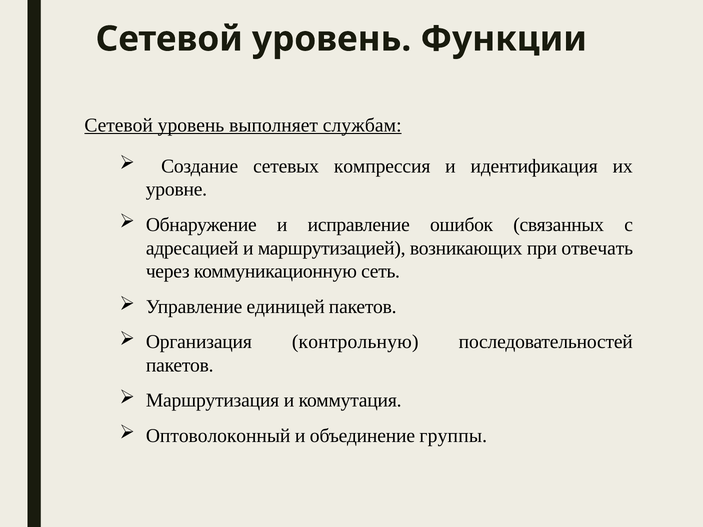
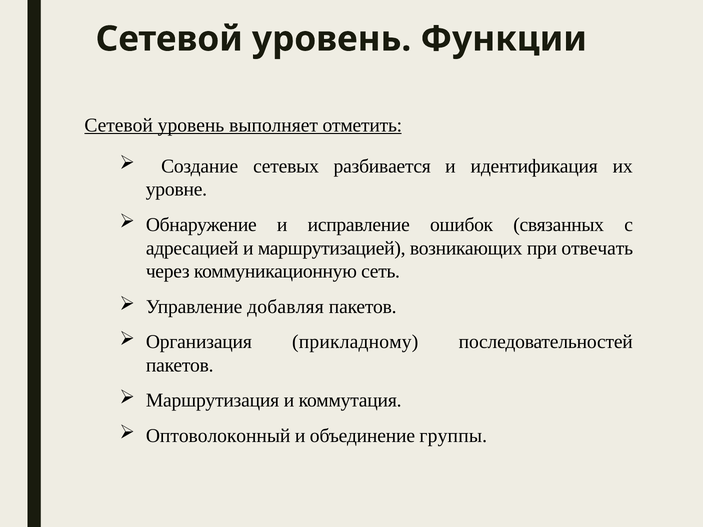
службам: службам -> отметить (362, 125)
компрессия: компрессия -> разбивается (382, 166)
единицей: единицей -> добавляя (285, 307)
контрольную: контрольную -> прикладному (355, 342)
